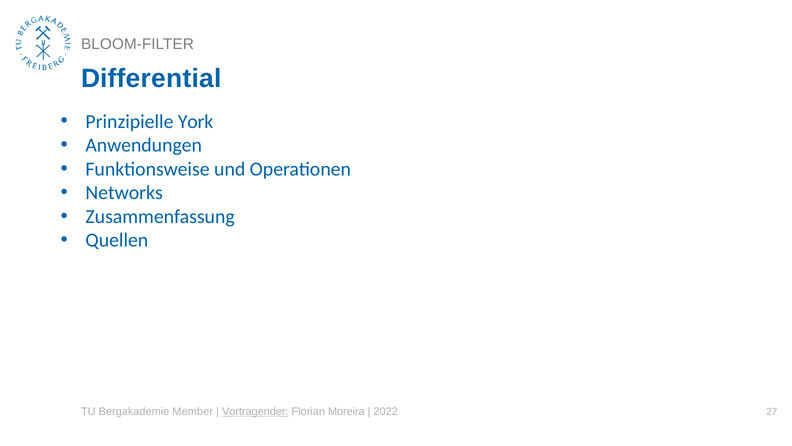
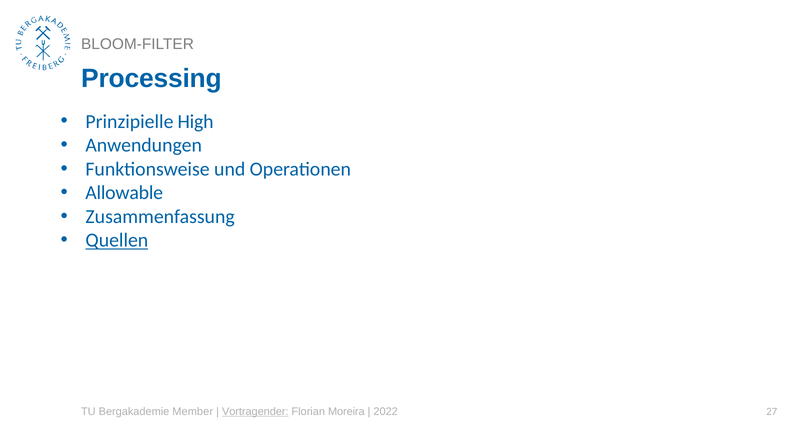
Differential: Differential -> Processing (151, 78)
York: York -> High (196, 121)
Networks: Networks -> Allowable (124, 193)
Quellen underline: none -> present (117, 240)
